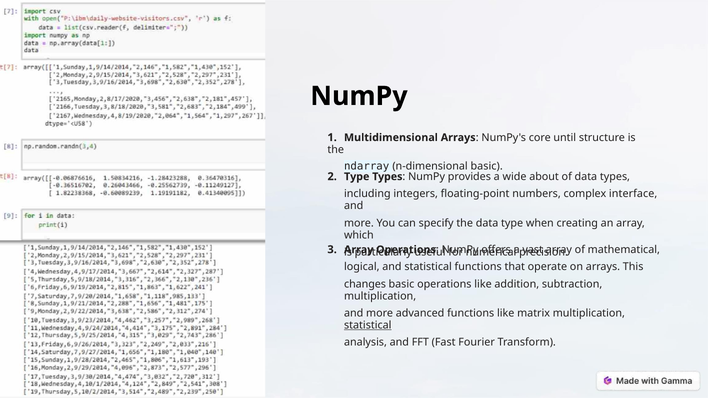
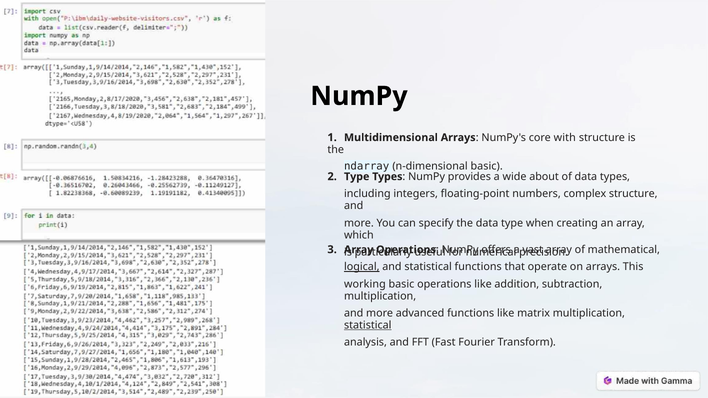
until: until -> with (565, 138)
complex interface: interface -> structure (633, 194)
logical underline: none -> present (362, 267)
changes: changes -> working (365, 284)
